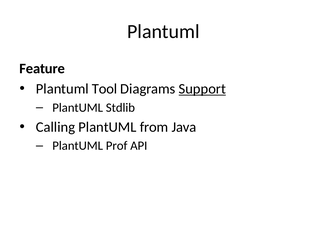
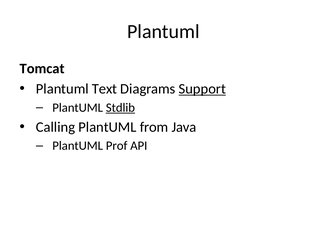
Feature: Feature -> Tomcat (42, 69)
Tool: Tool -> Text (105, 89)
Stdlib underline: none -> present (120, 108)
